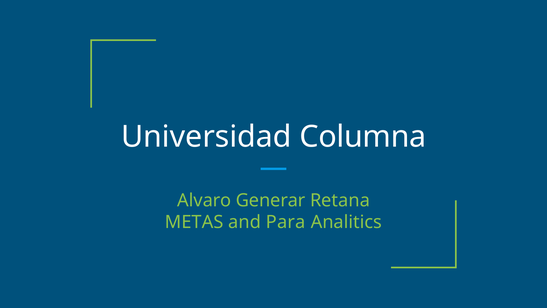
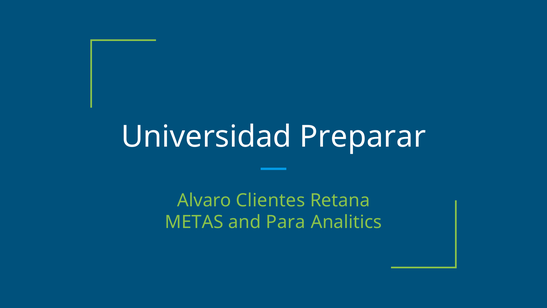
Columna: Columna -> Preparar (363, 137)
Generar: Generar -> Clientes (270, 200)
